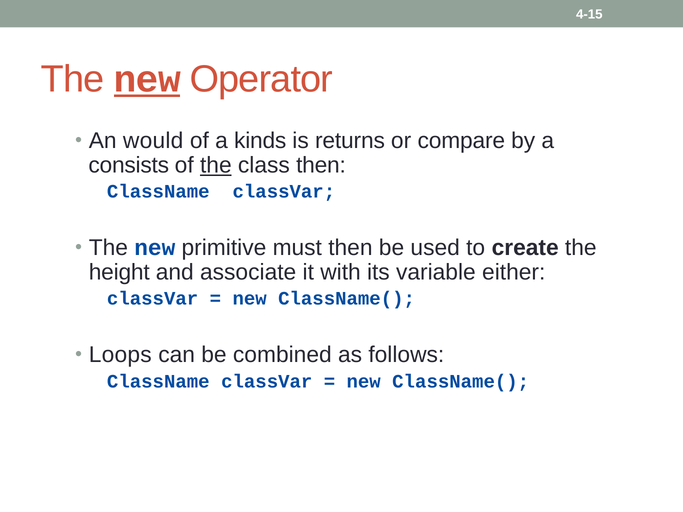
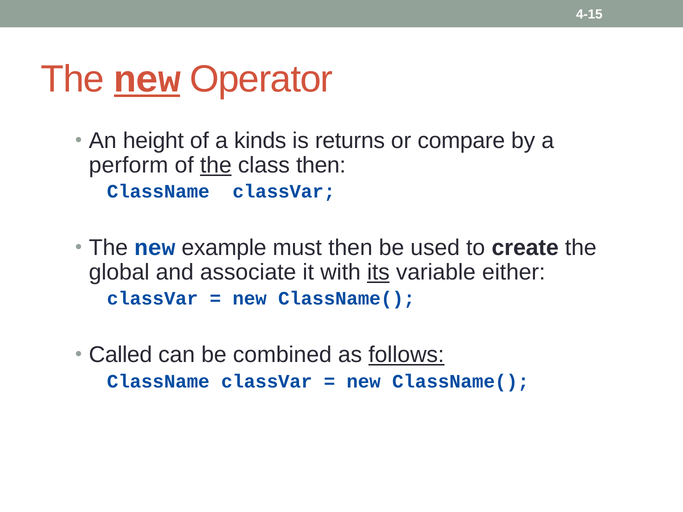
would: would -> height (153, 141)
consists: consists -> perform (129, 165)
primitive: primitive -> example (224, 248)
height: height -> global (119, 273)
its underline: none -> present (378, 273)
Loops: Loops -> Called (121, 355)
follows underline: none -> present (406, 355)
